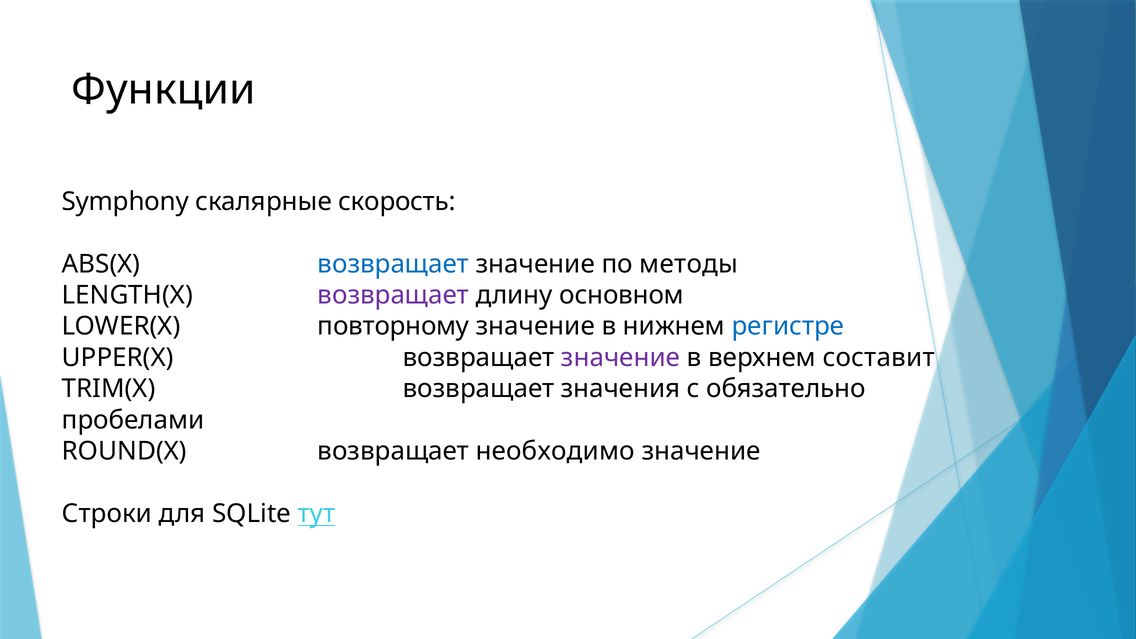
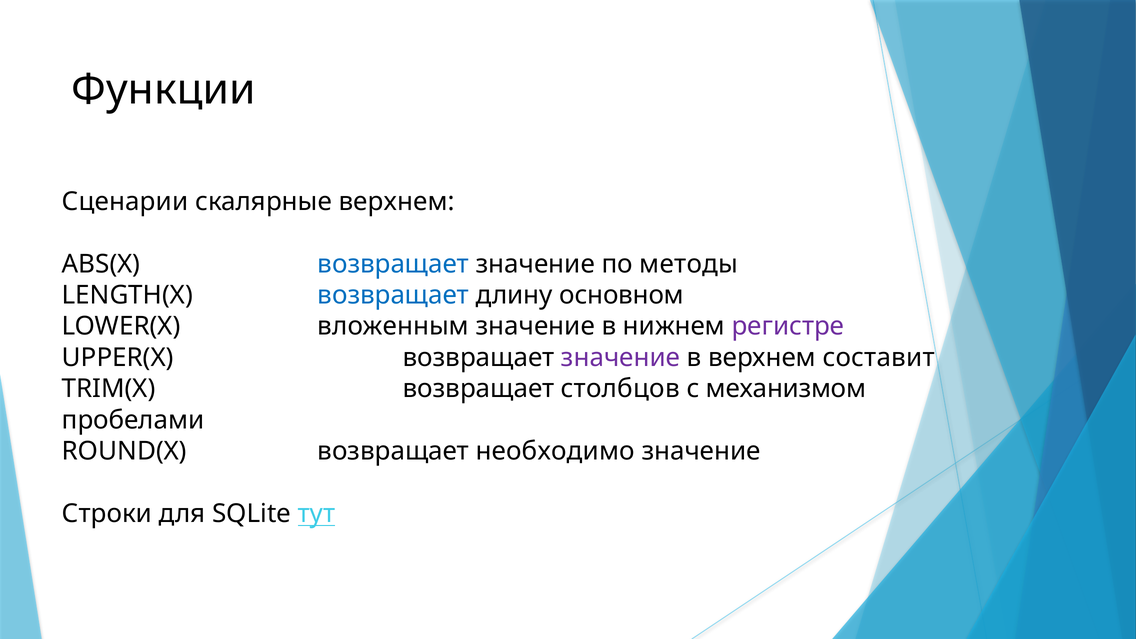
Symphony: Symphony -> Сценарии (125, 201)
скалярные скорость: скорость -> верхнем (397, 201)
возвращает colour: purple -> blue (393, 295)
повторному: повторному -> вложенным (393, 326)
регистре colour: blue -> purple (788, 326)
значения: значения -> столбцов (620, 389)
обязательно: обязательно -> механизмом (786, 389)
